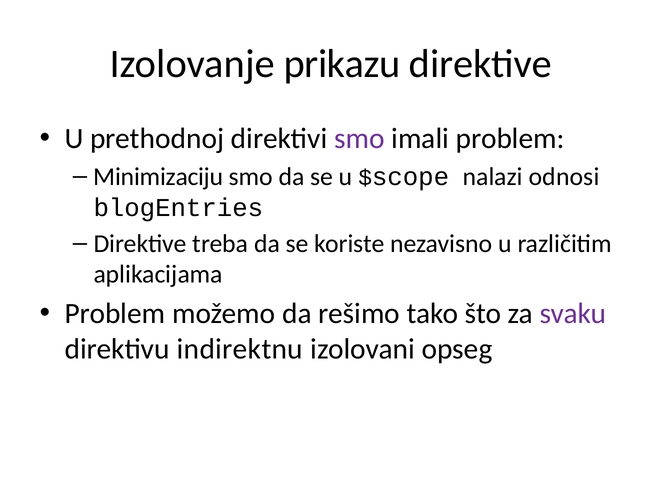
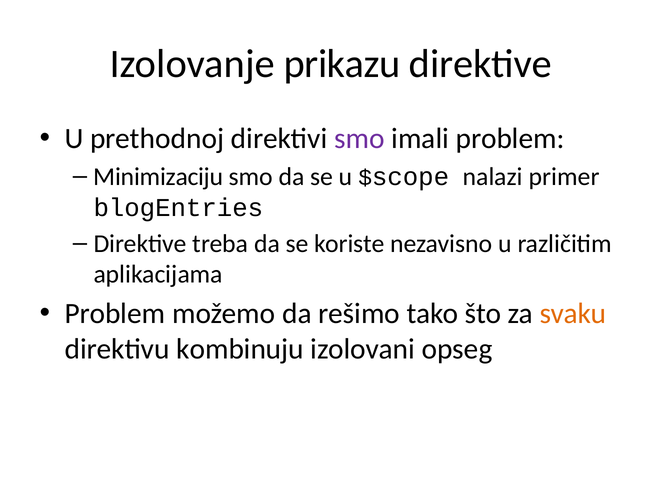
odnosi: odnosi -> primer (564, 177)
svaku colour: purple -> orange (573, 314)
indirektnu: indirektnu -> kombinuju (240, 349)
